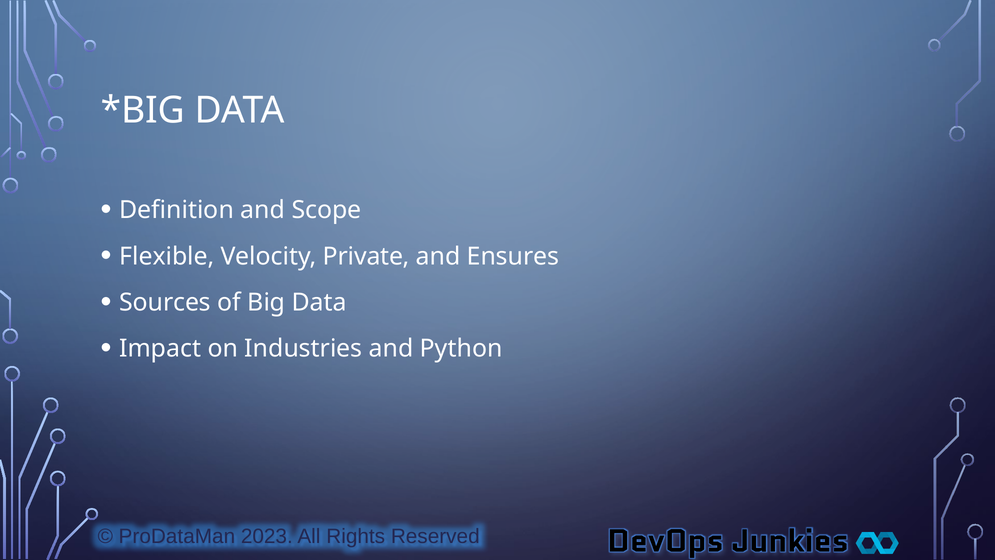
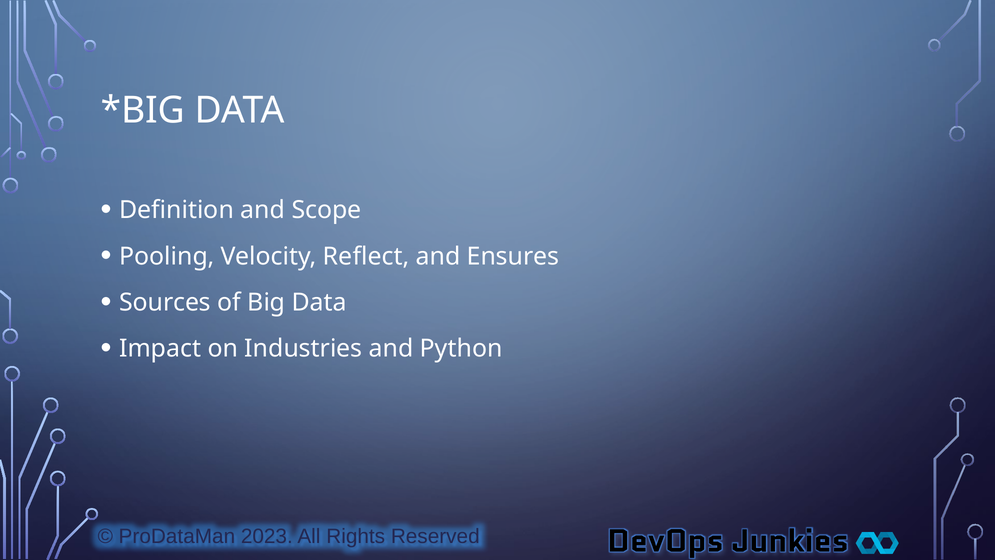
Flexible: Flexible -> Pooling (167, 256)
Private: Private -> Reflect (366, 256)
